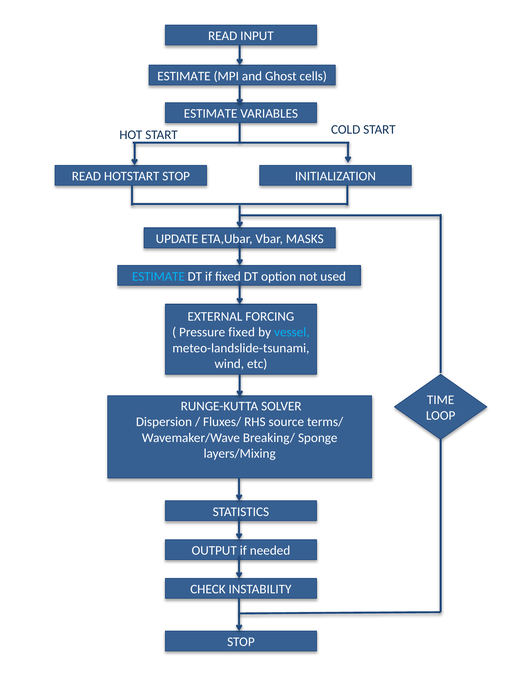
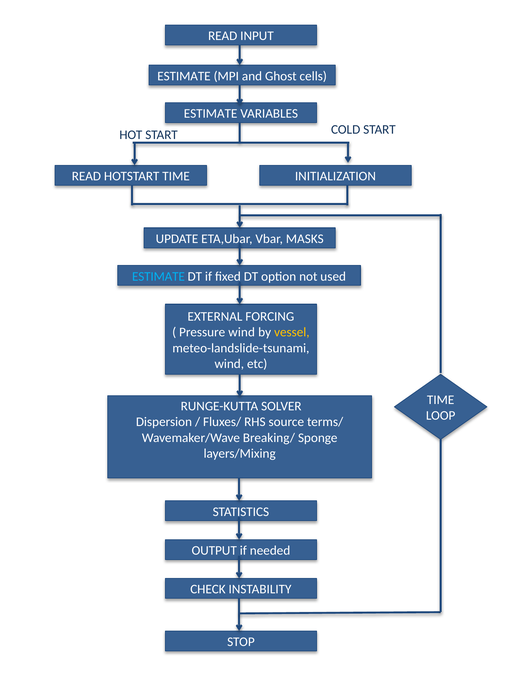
HOTSTART STOP: STOP -> TIME (176, 176)
Pressure fixed: fixed -> wind (242, 332)
vessel colour: light blue -> yellow (292, 332)
